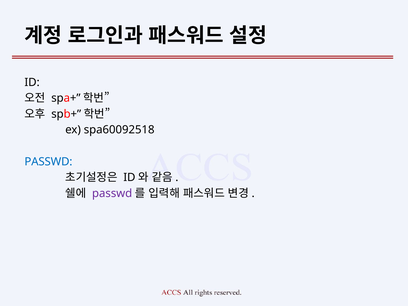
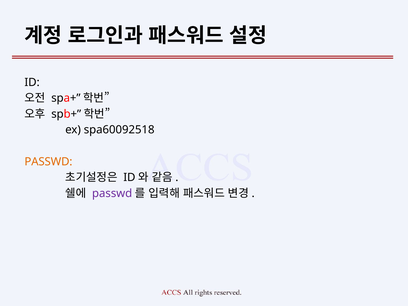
PASSWD colour: blue -> orange (48, 162)
